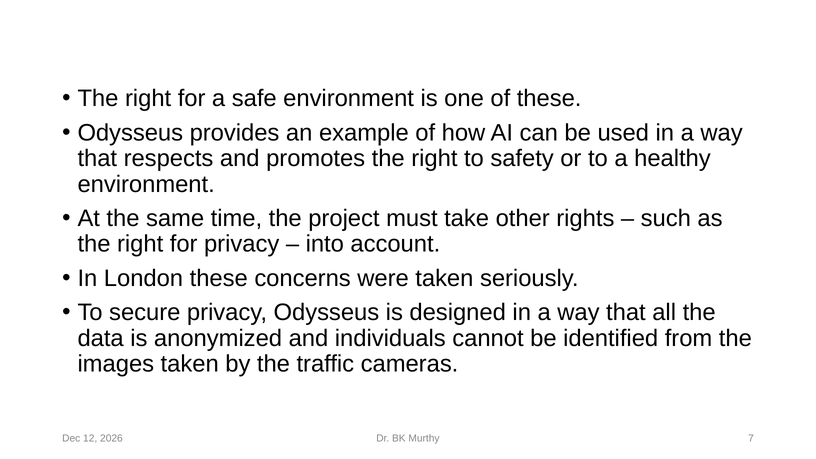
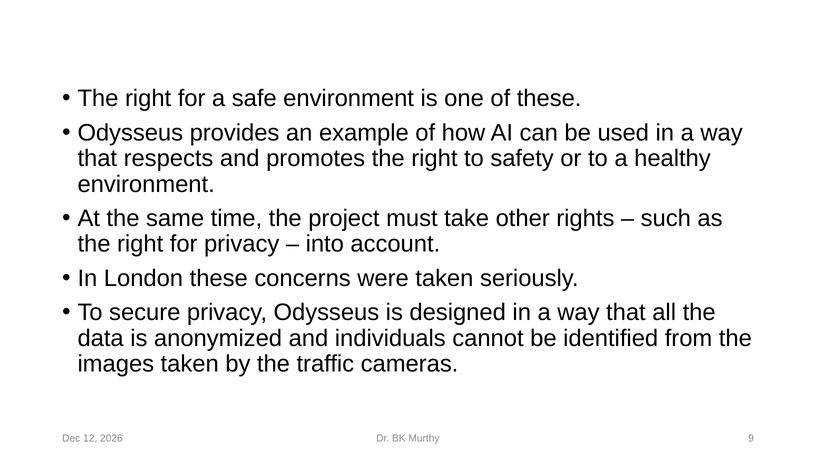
7: 7 -> 9 (751, 438)
